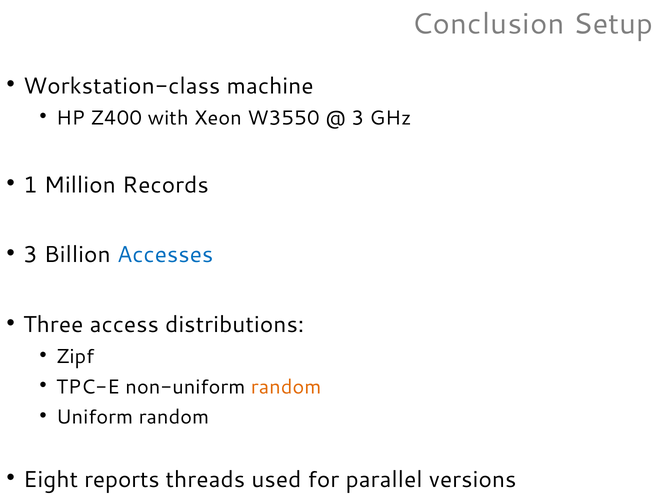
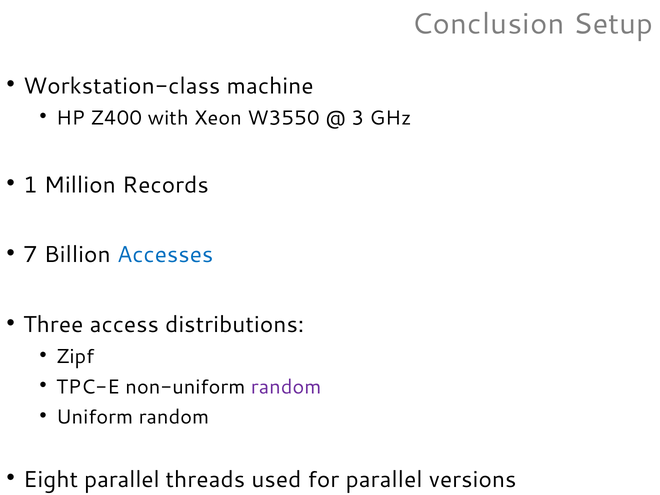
3: 3 -> 7 (30, 255)
random colour: orange -> purple (286, 387)
Eight reports: reports -> parallel (122, 480)
